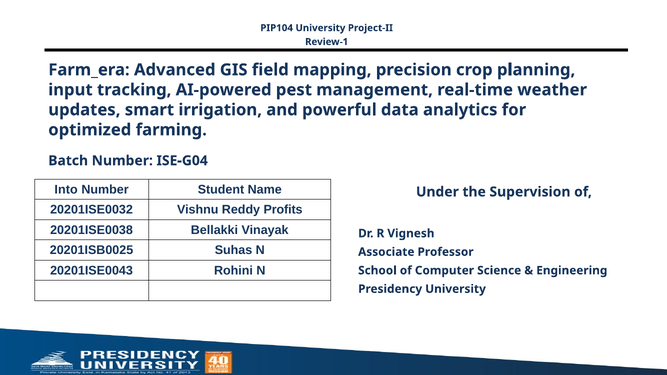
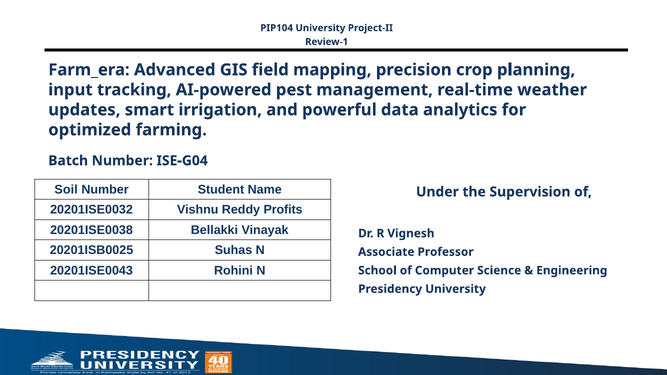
Into: Into -> Soil (66, 189)
